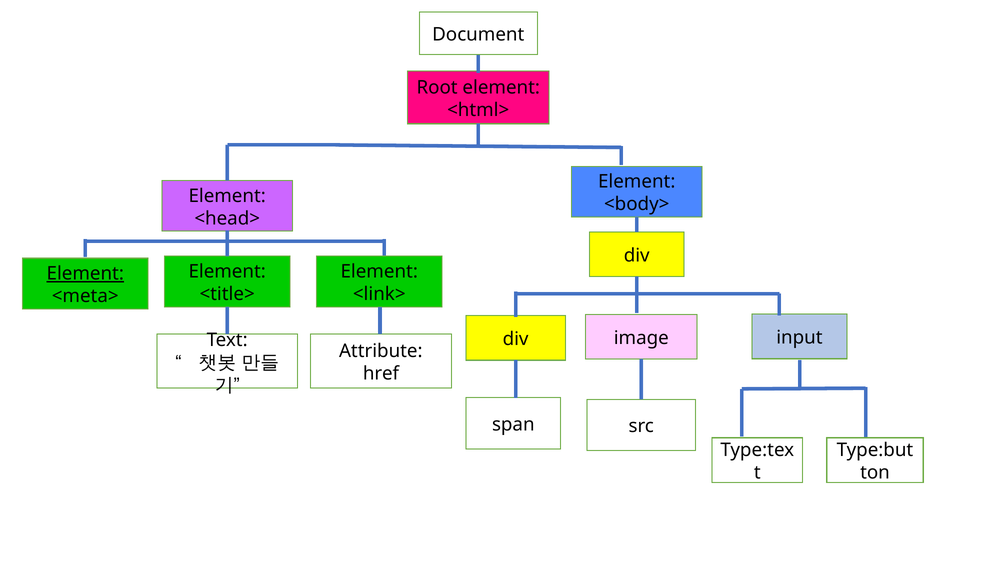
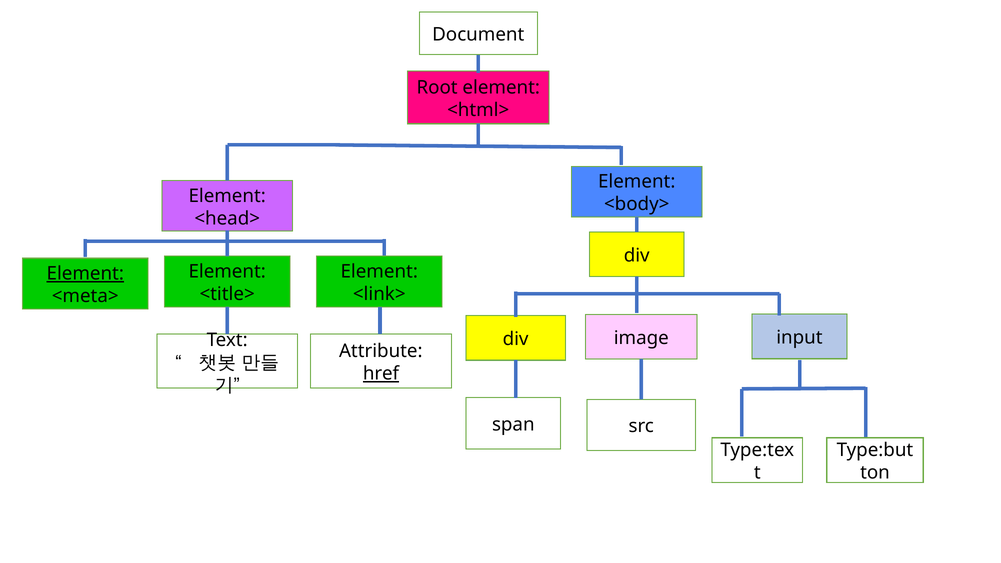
href underline: none -> present (381, 374)
